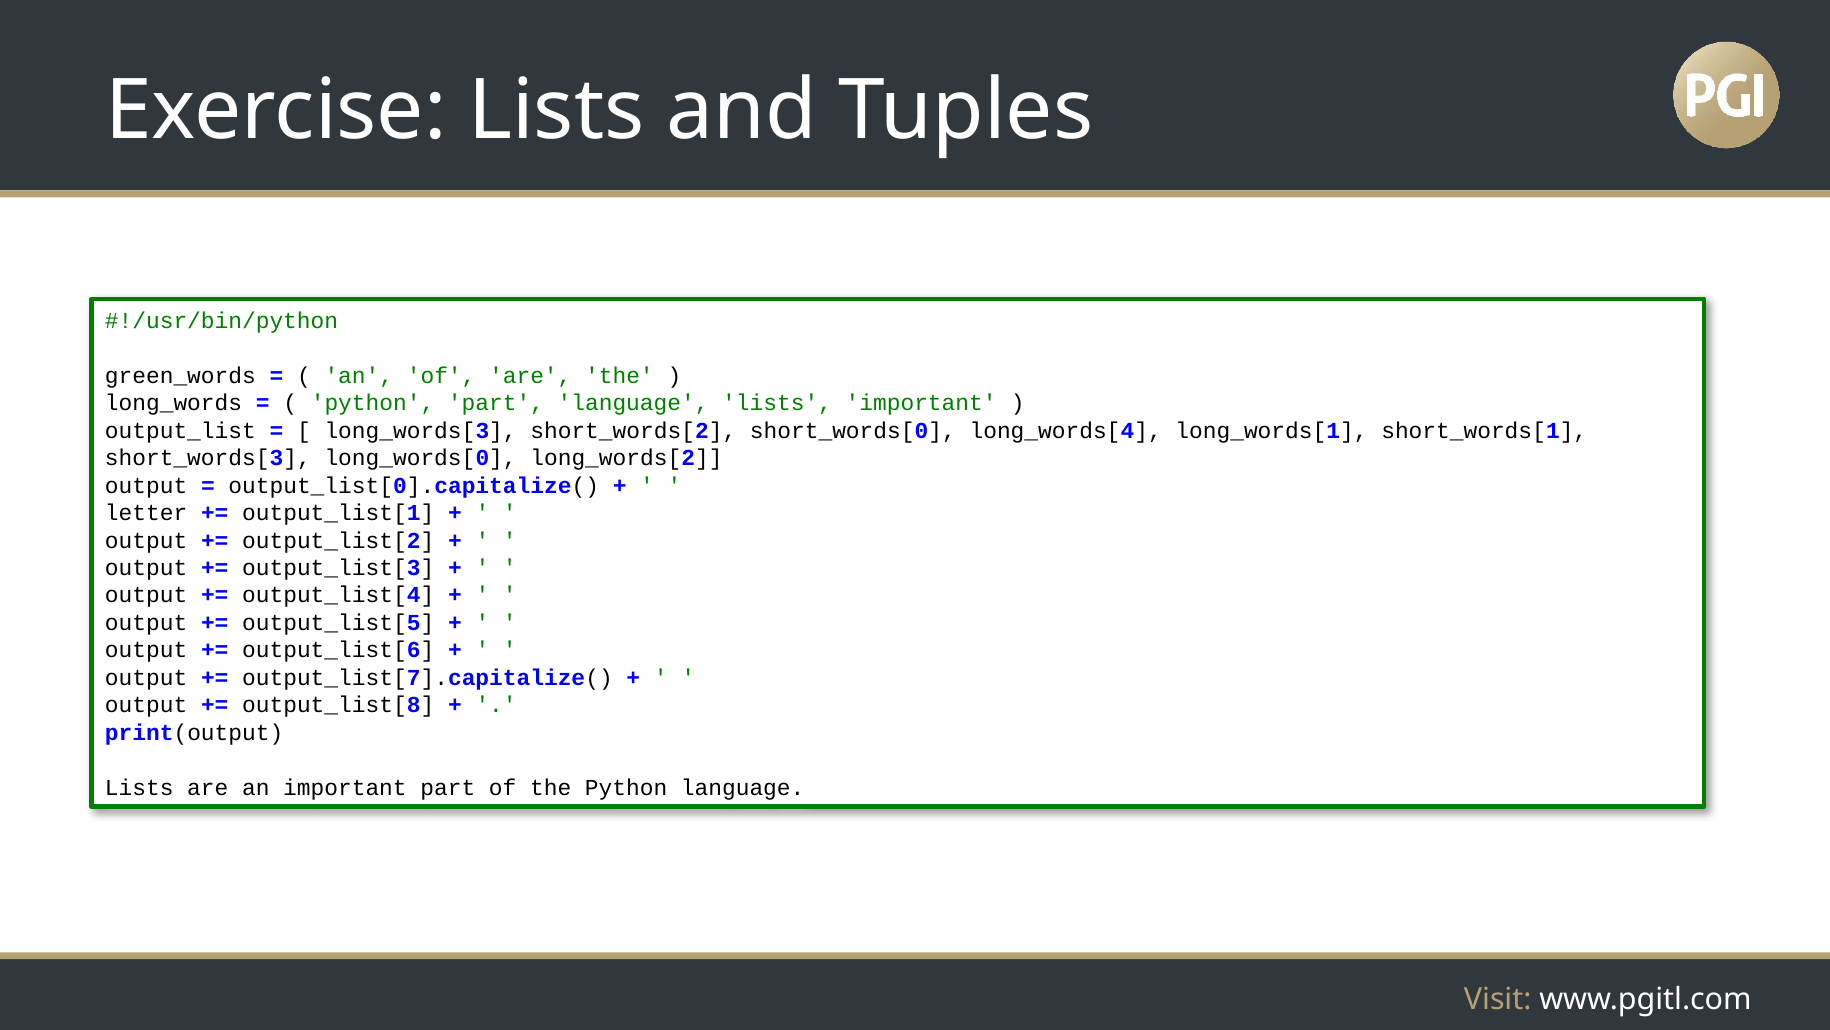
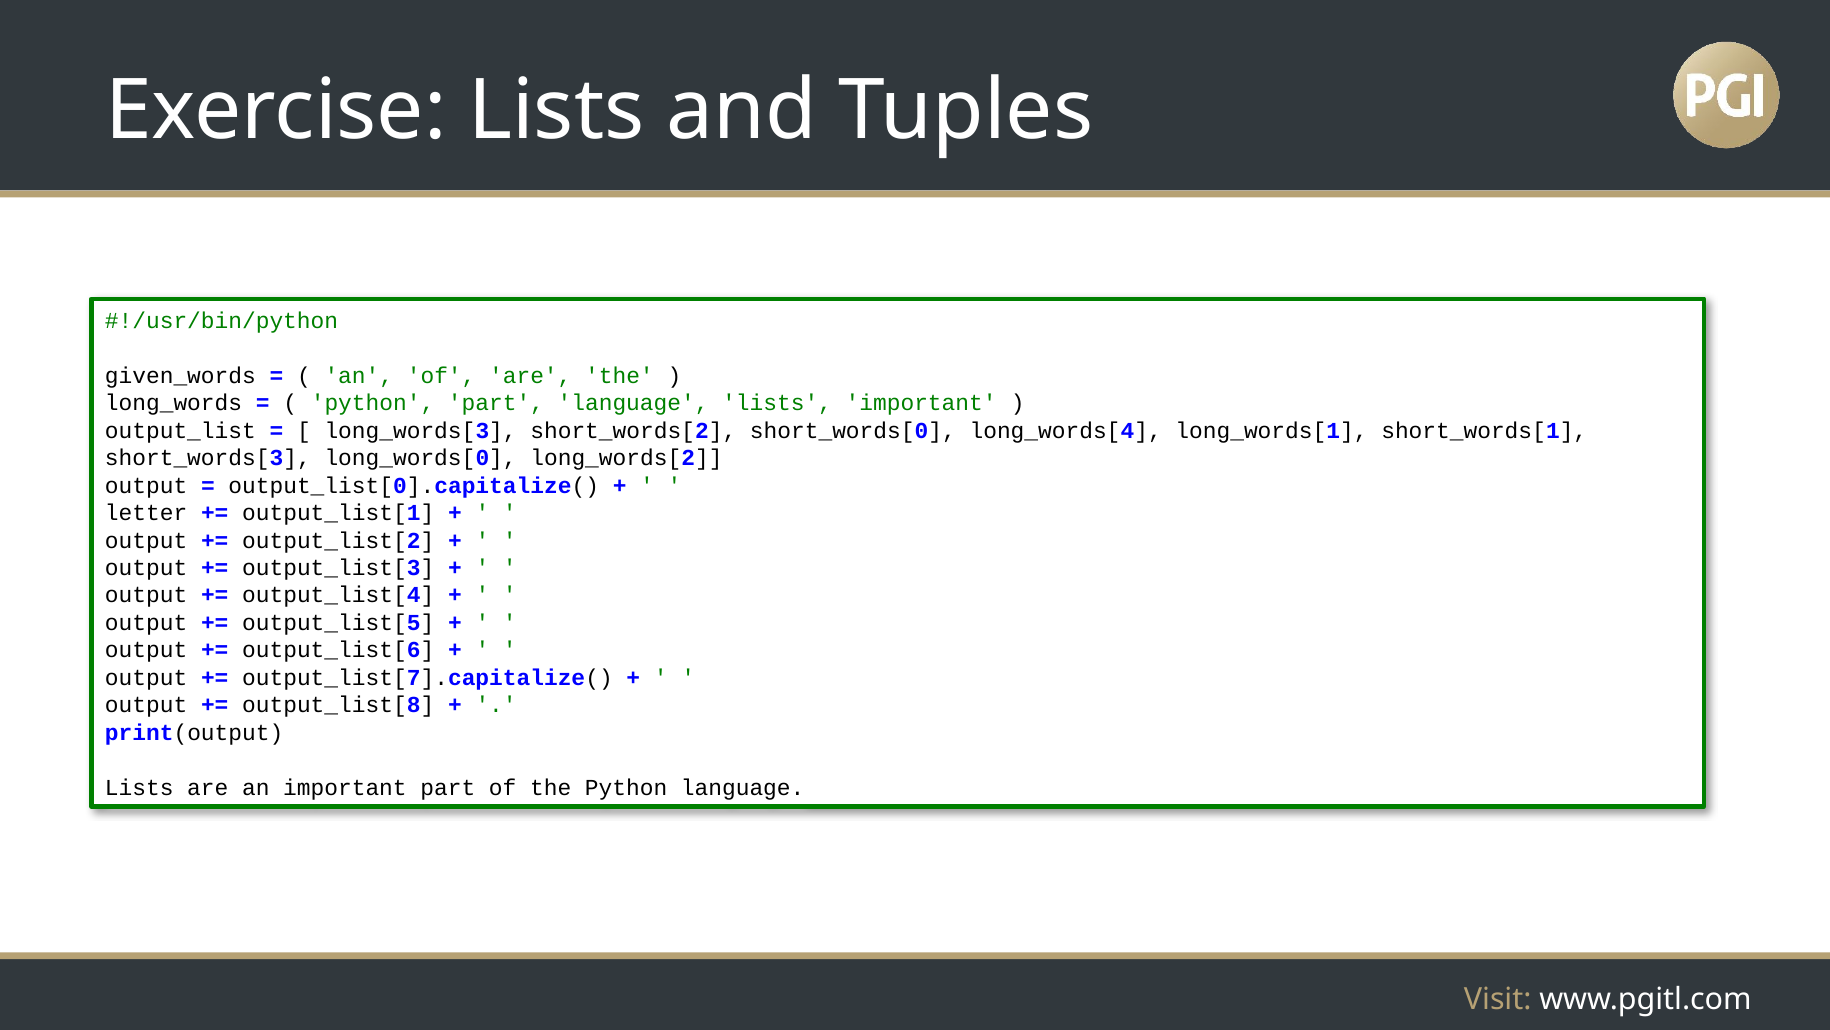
green_words: green_words -> given_words (180, 375)
